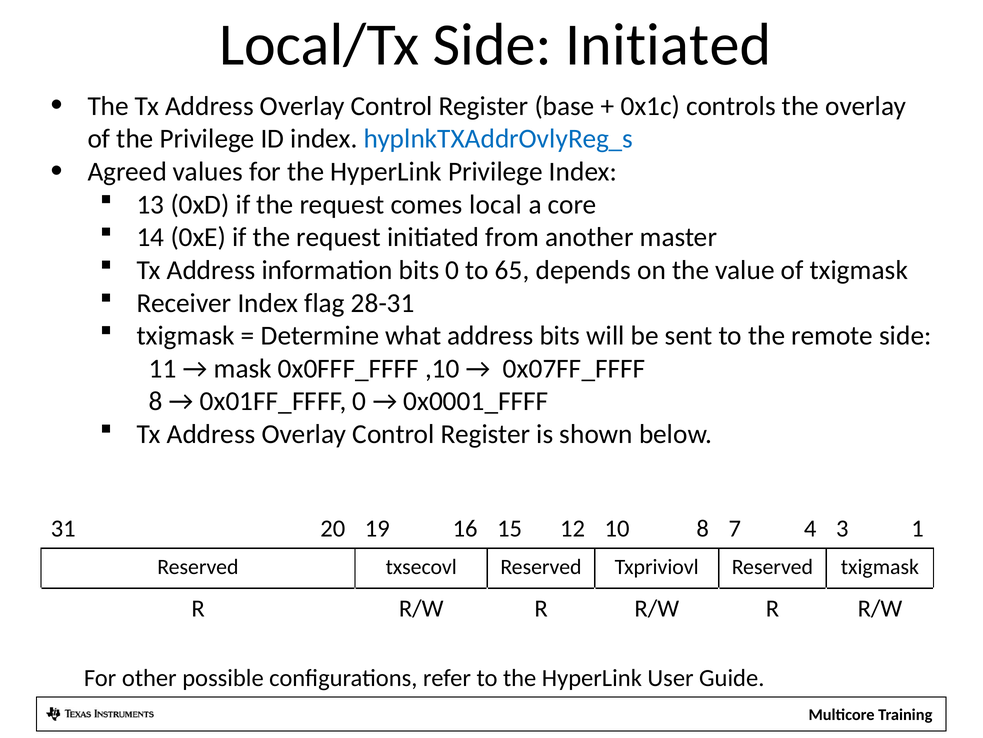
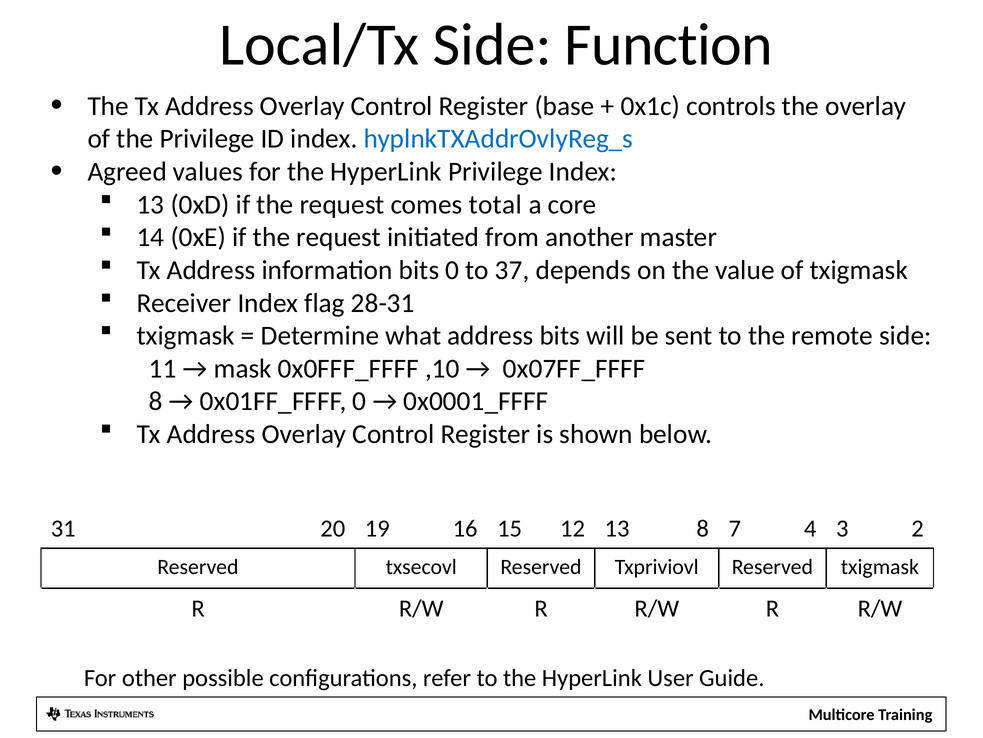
Side Initiated: Initiated -> Function (669, 45)
local: local -> total (495, 204)
65: 65 -> 37 (512, 270)
12 10: 10 -> 13 (617, 528)
1: 1 -> 2 (918, 528)
